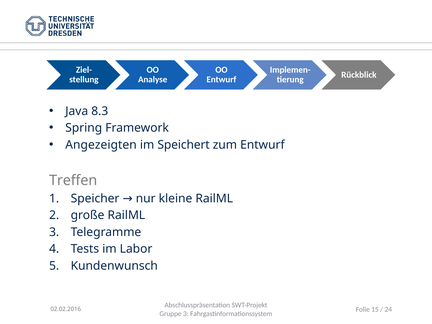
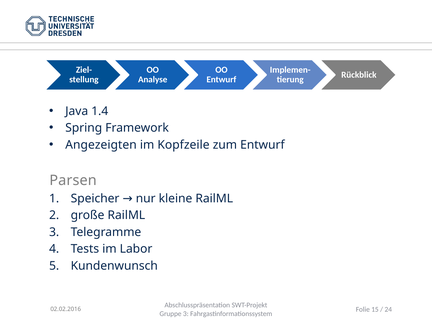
8.3: 8.3 -> 1.4 (100, 111)
Speichert: Speichert -> Kopfzeile (184, 145)
Treffen: Treffen -> Parsen (73, 180)
